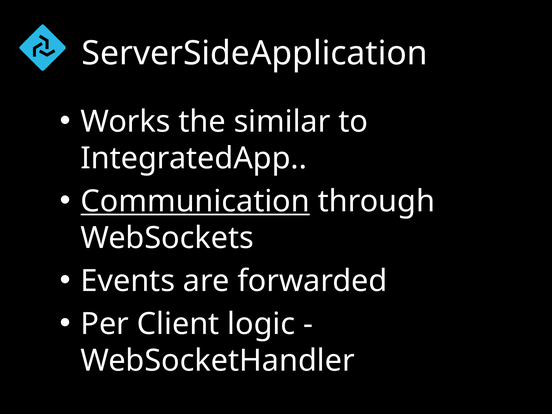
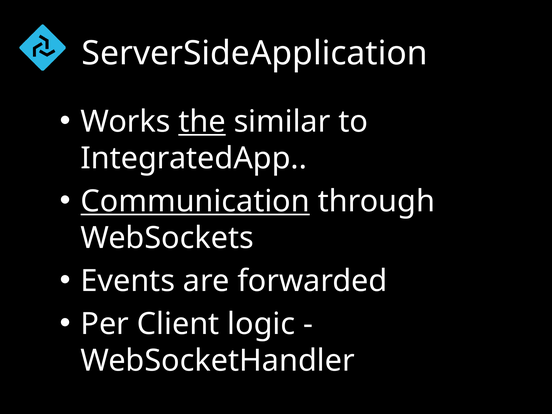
the underline: none -> present (202, 122)
